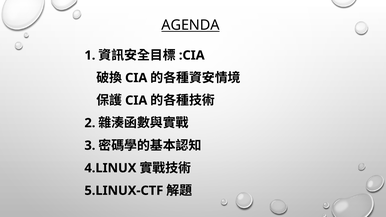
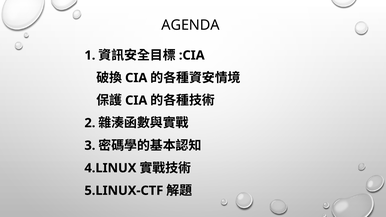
AGENDA underline: present -> none (191, 25)
